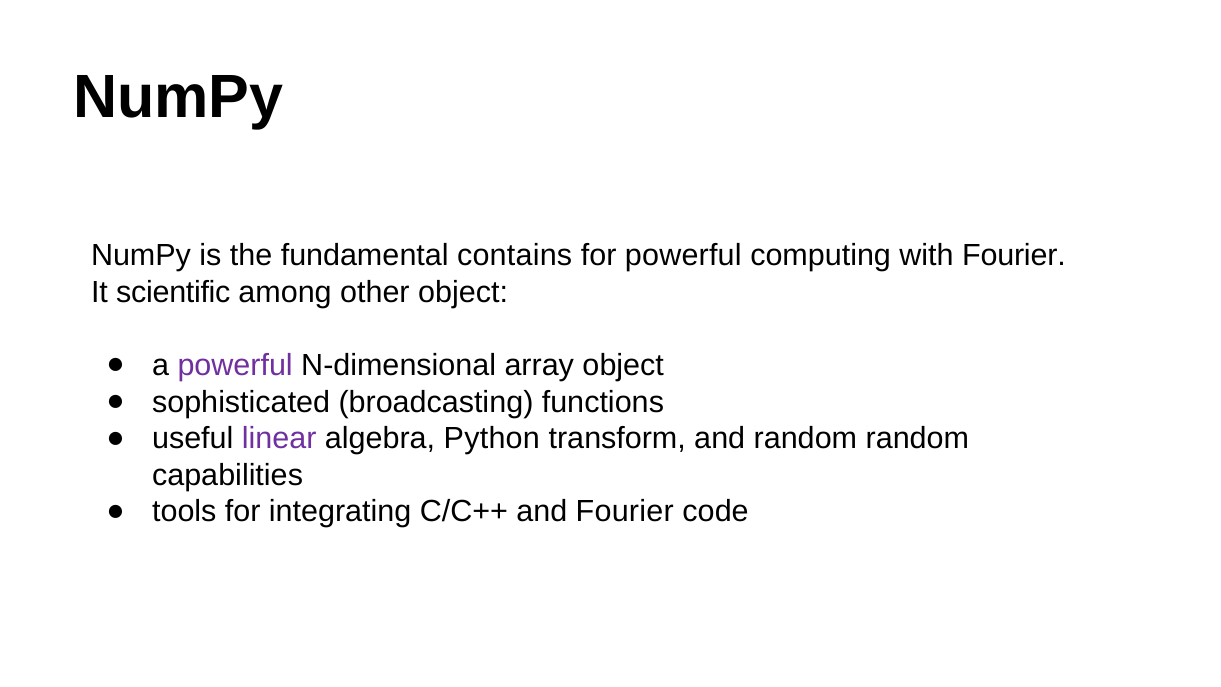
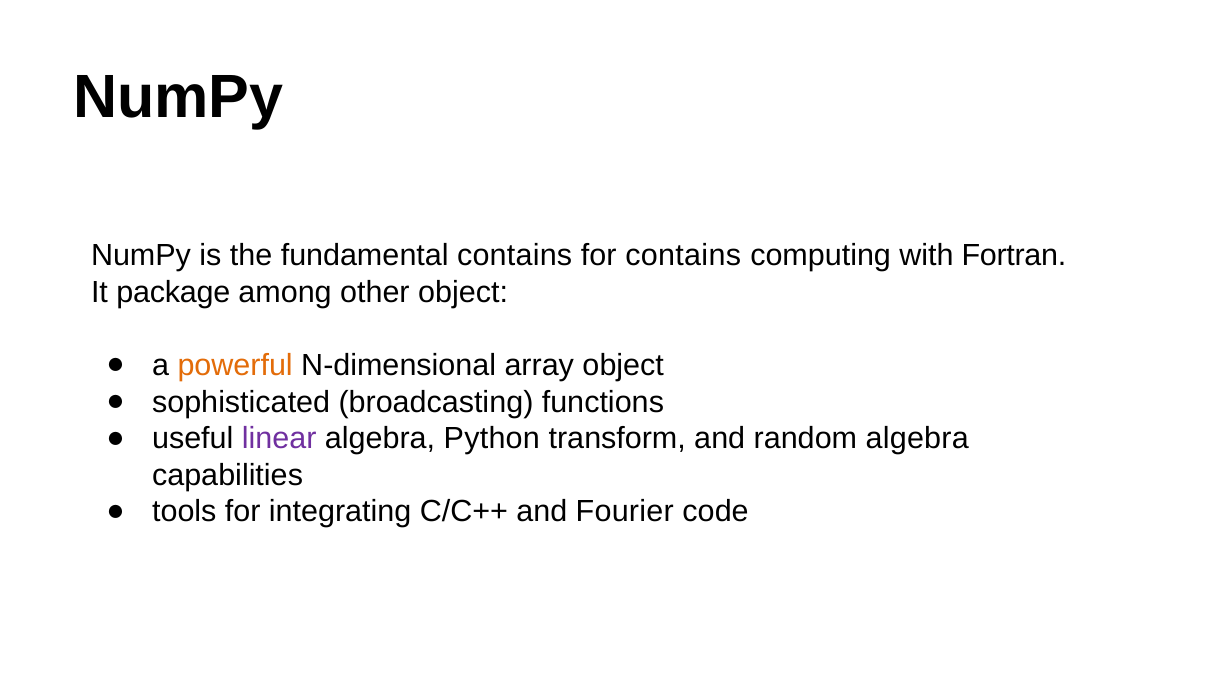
for powerful: powerful -> contains (683, 255)
with Fourier: Fourier -> Fortran (1014, 255)
scientific: scientific -> package (173, 292)
powerful colour: purple -> orange (235, 365)
random random: random -> algebra (917, 439)
